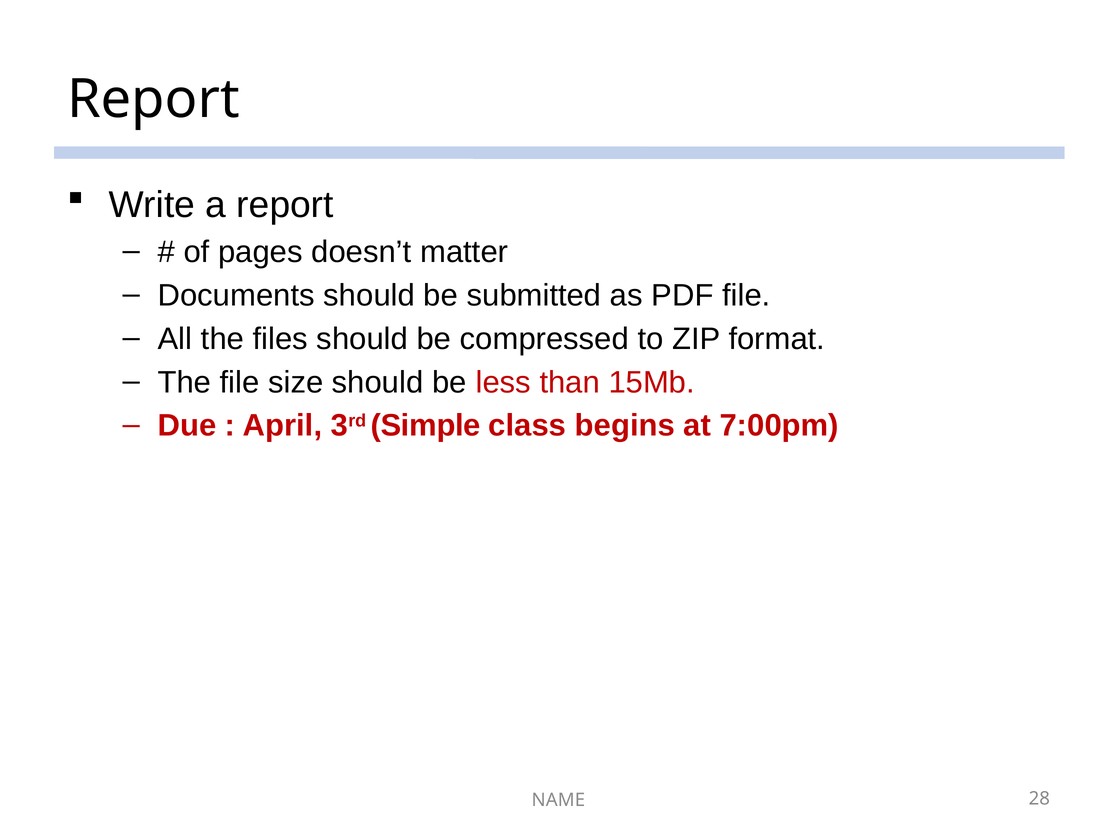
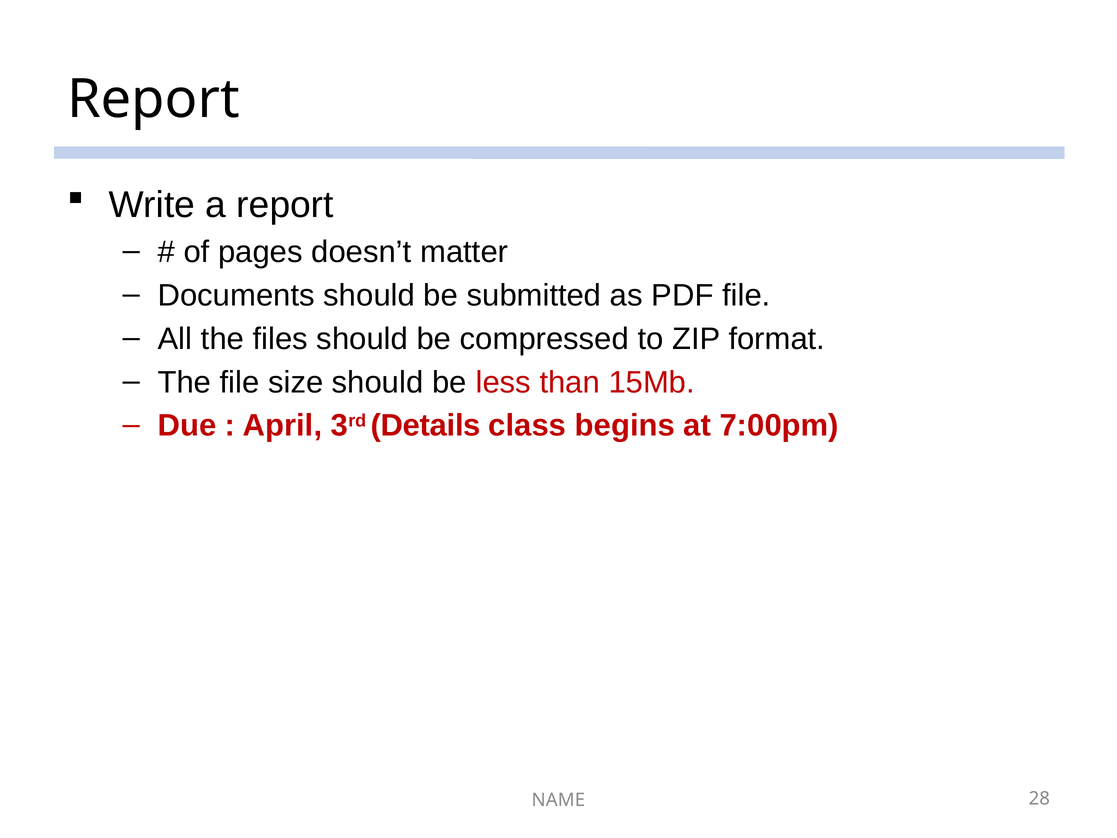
Simple: Simple -> Details (426, 426)
